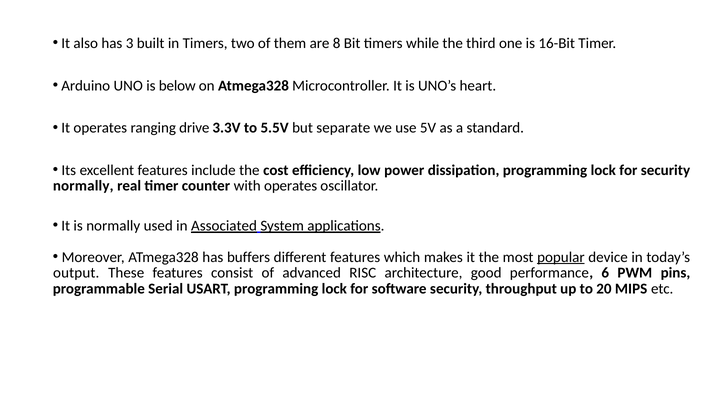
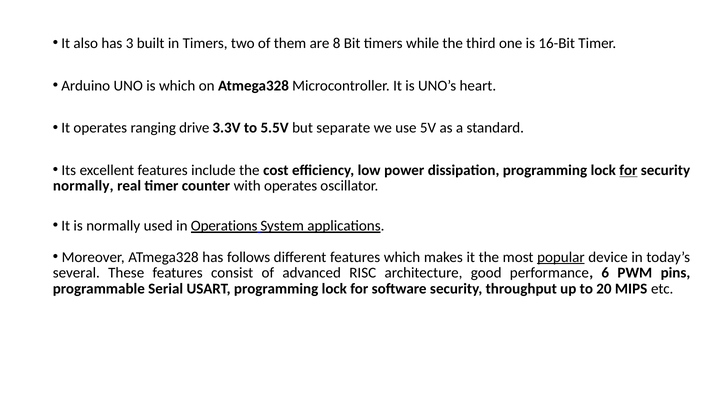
is below: below -> which (177, 86)
for underline: none -> present (628, 170)
Associated: Associated -> Operations (224, 226)
buffers: buffers -> follows (249, 257)
output: output -> several (76, 273)
